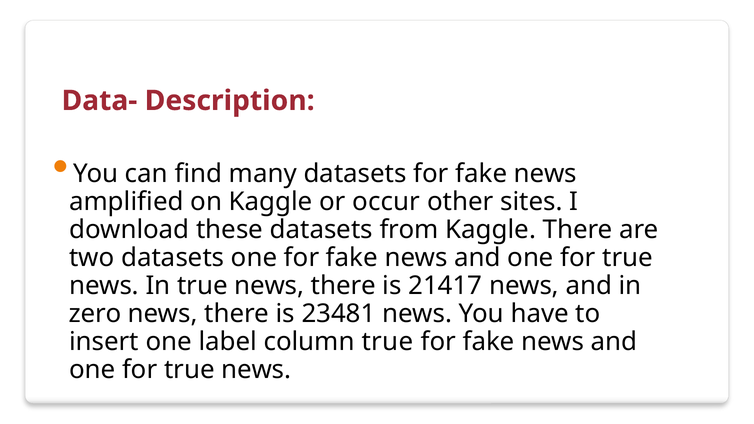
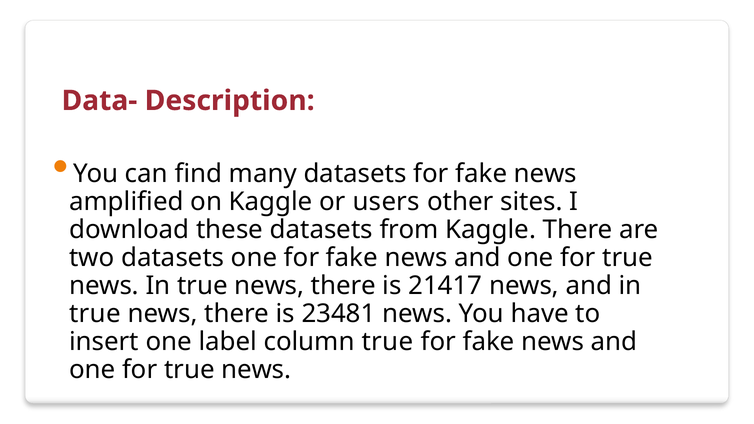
occur: occur -> users (386, 202)
zero: zero -> true (95, 314)
